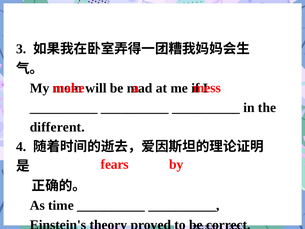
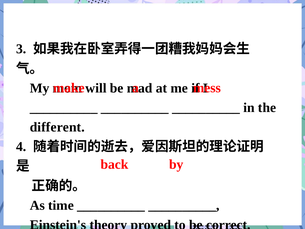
fears: fears -> back (115, 164)
